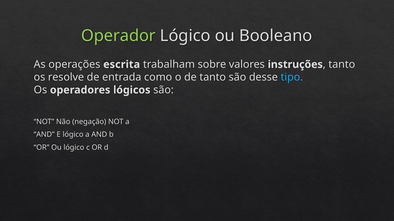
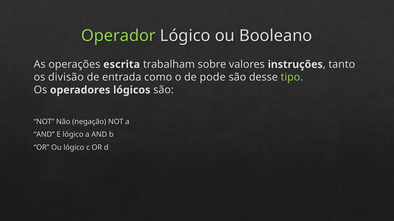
resolve: resolve -> divisão (66, 77)
de tanto: tanto -> pode (213, 77)
tipo colour: light blue -> light green (292, 77)
